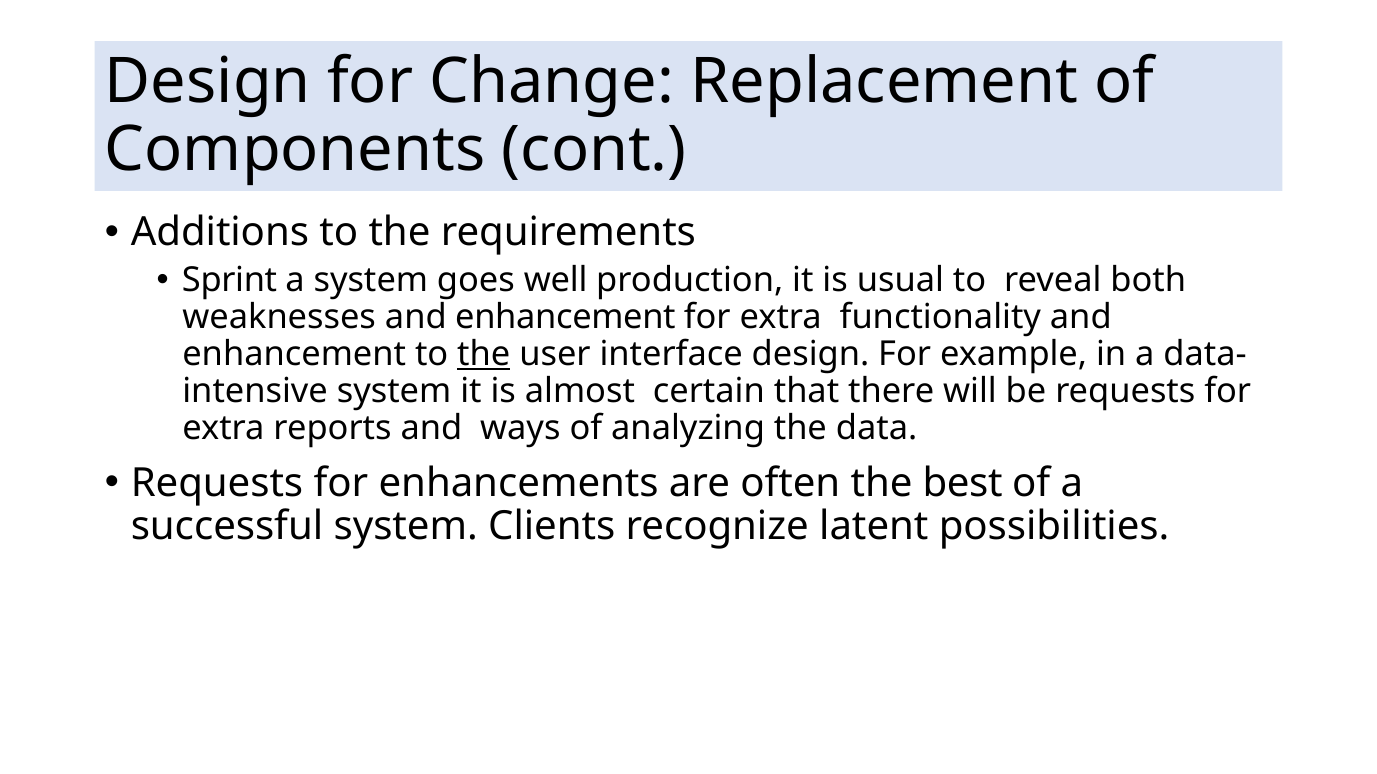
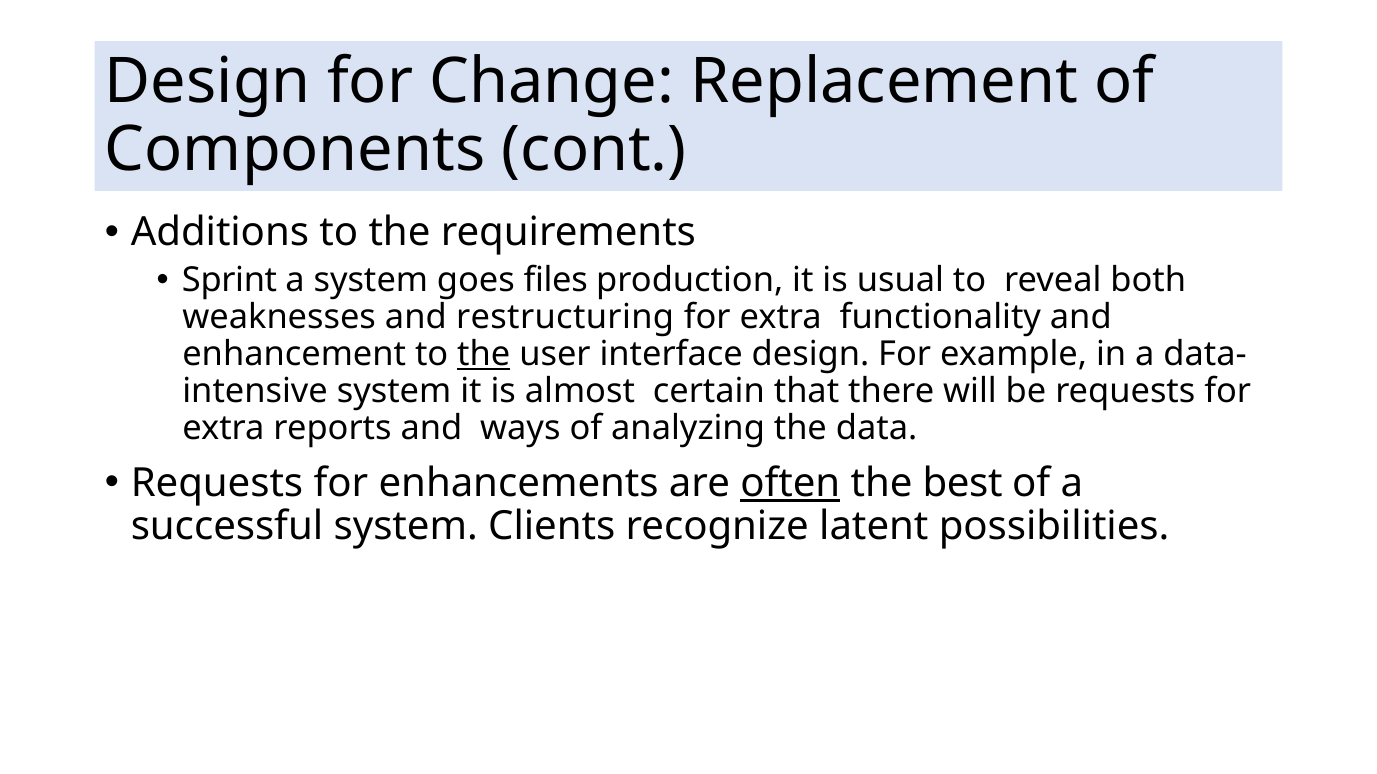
well: well -> files (556, 280)
weaknesses and enhancement: enhancement -> restructuring (565, 317)
often underline: none -> present (790, 484)
